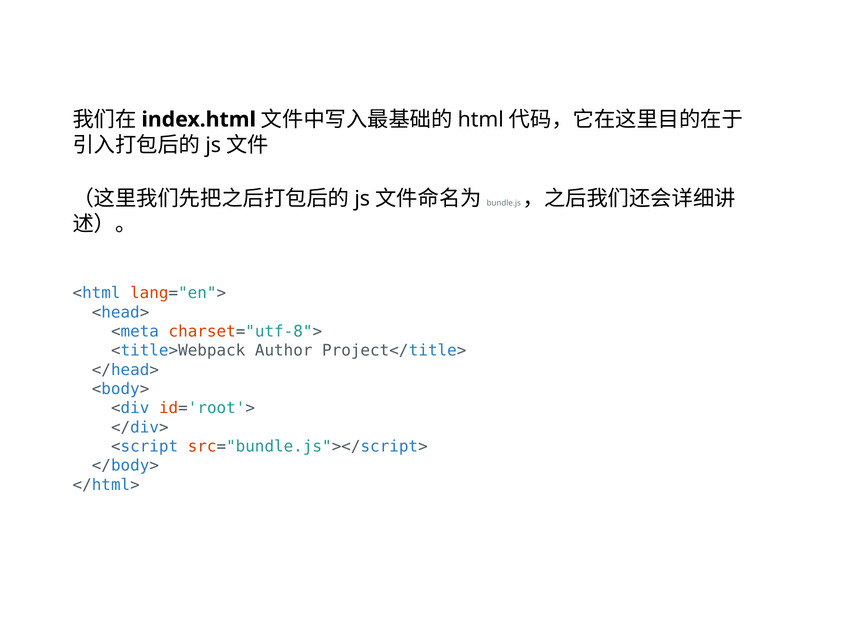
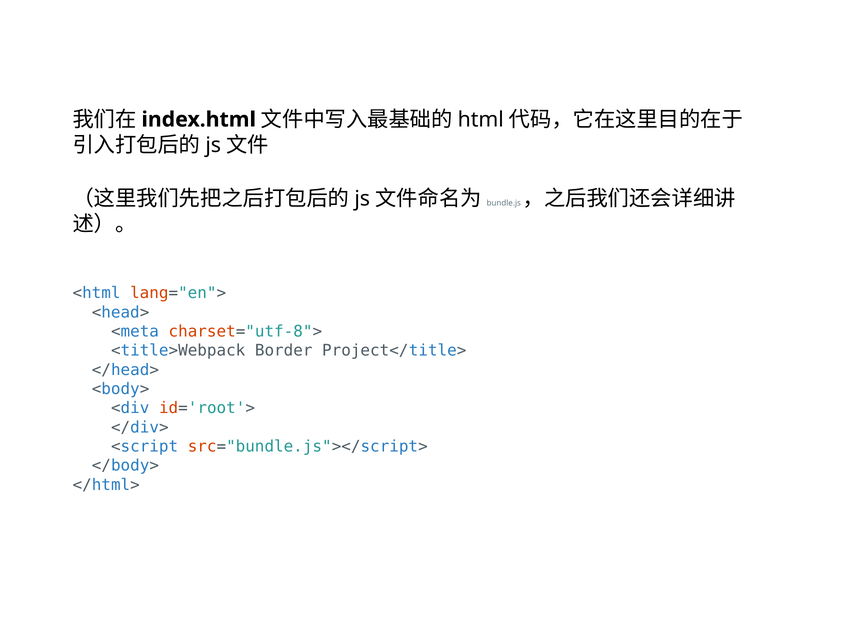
Author: Author -> Border (284, 351)
